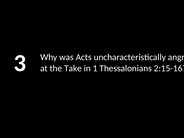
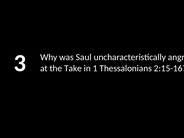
Acts: Acts -> Saul (84, 57)
